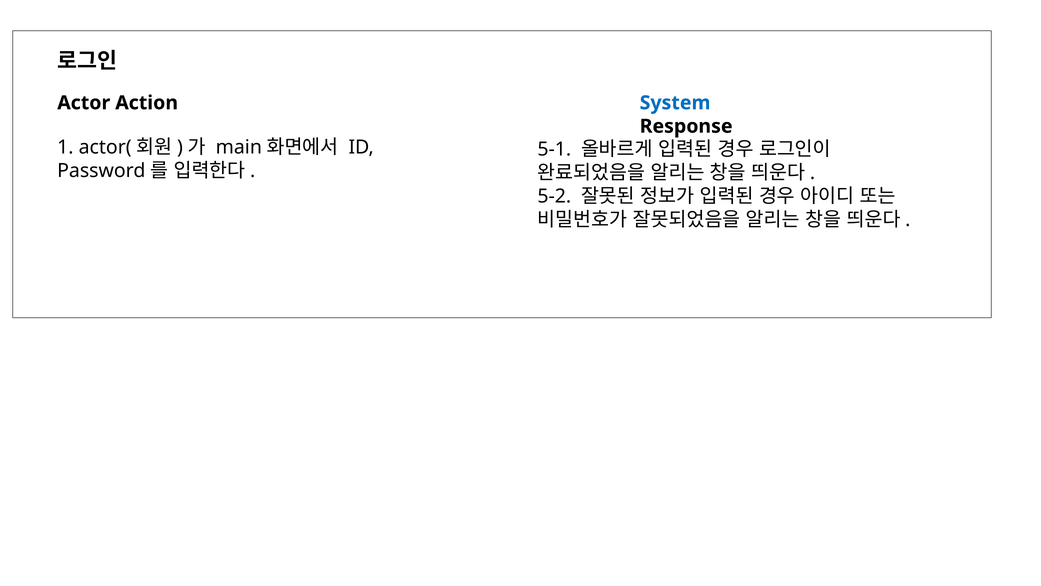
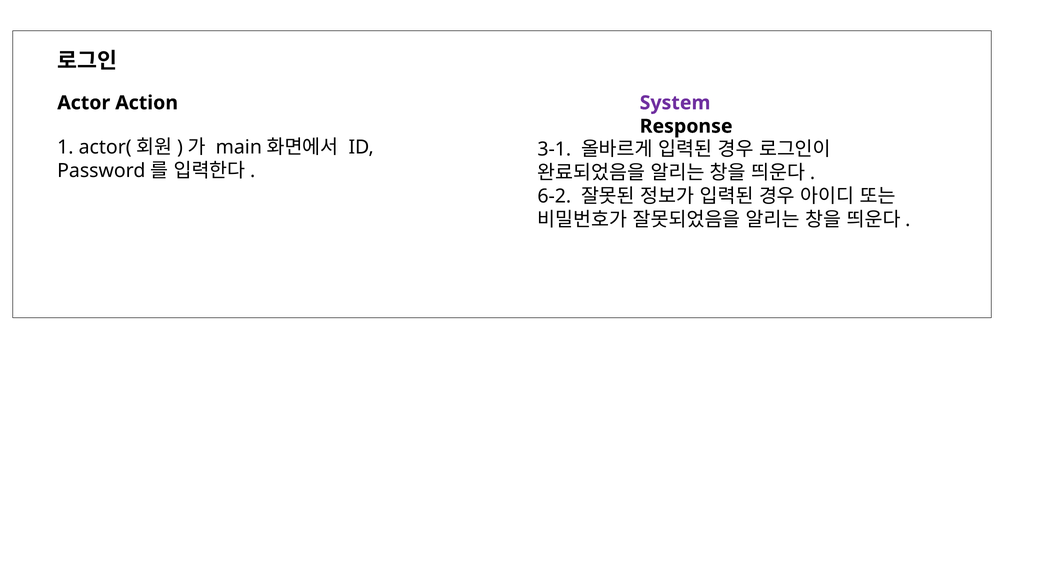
System colour: blue -> purple (675, 103)
5-1: 5-1 -> 3-1 (554, 149)
5-2: 5-2 -> 6-2 (554, 196)
